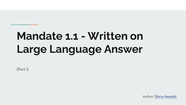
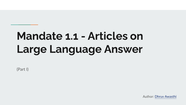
Written: Written -> Articles (108, 36)
